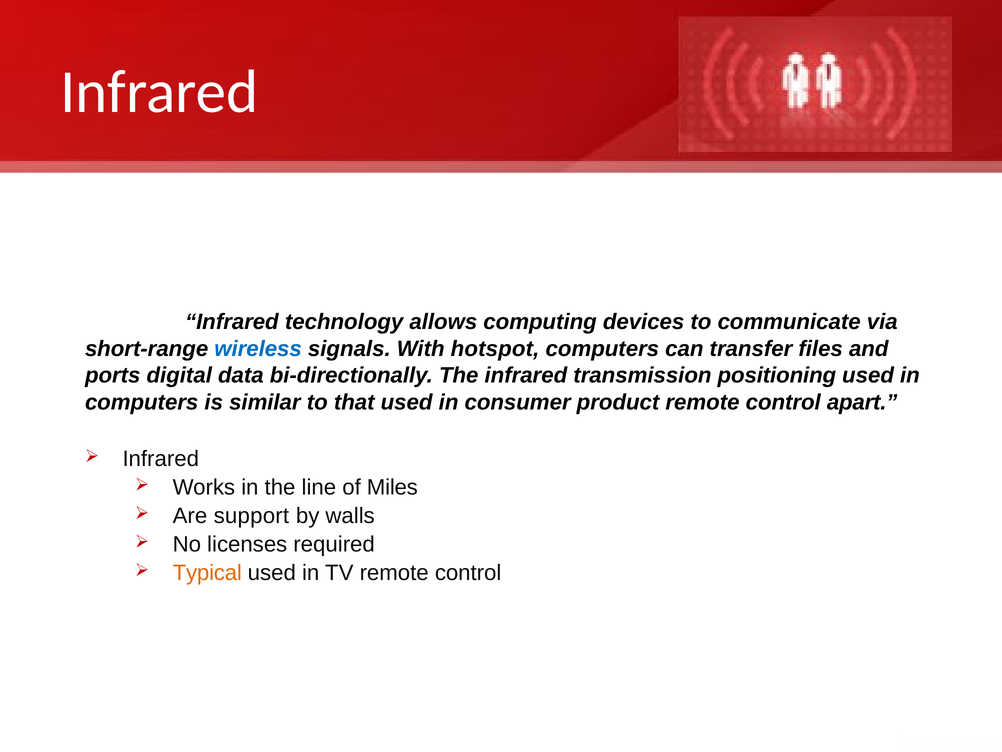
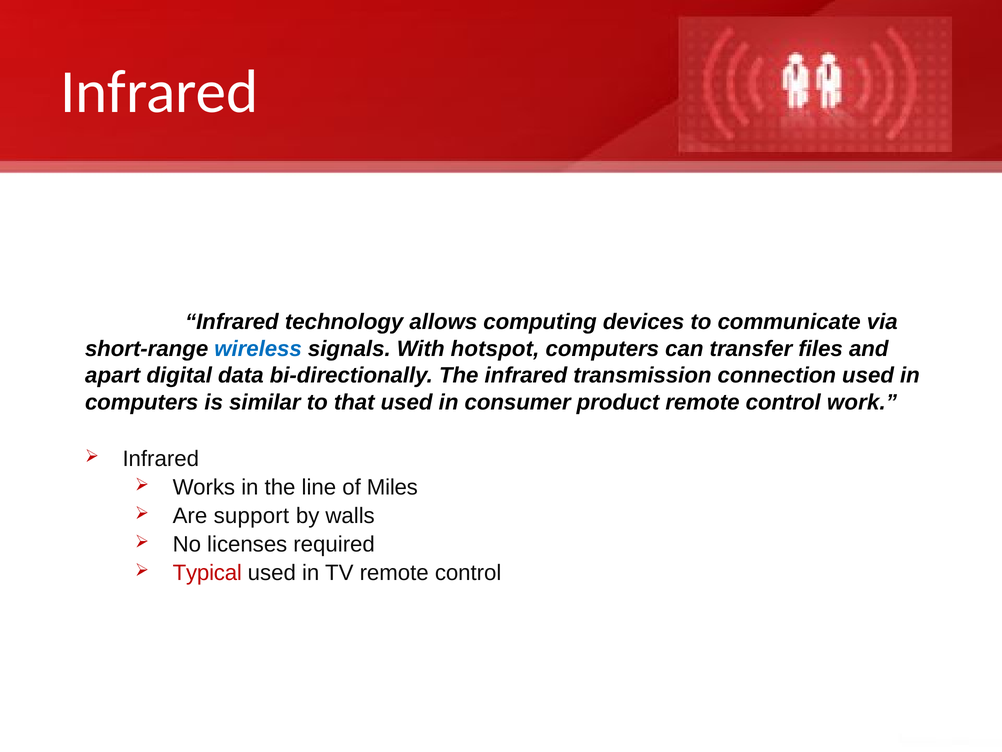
ports: ports -> apart (113, 375)
positioning: positioning -> connection (777, 375)
apart: apart -> work (862, 402)
Typical colour: orange -> red (207, 573)
